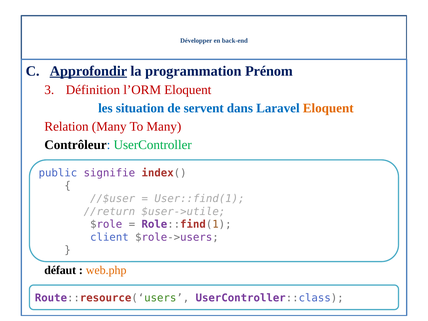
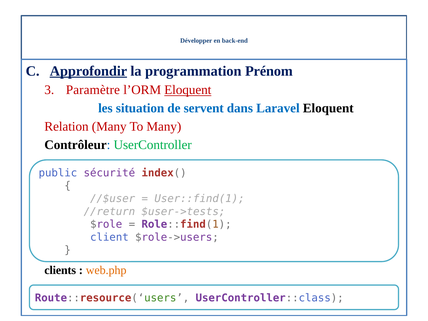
Définition: Définition -> Paramètre (93, 90)
Eloquent underline: none -> present (188, 90)
Eloquent colour: orange -> black (328, 108)
signifie: signifie -> sécurité (109, 173)
$user->utile: $user->utile -> $user->tests (183, 211)
défaut: défaut -> clients (60, 270)
